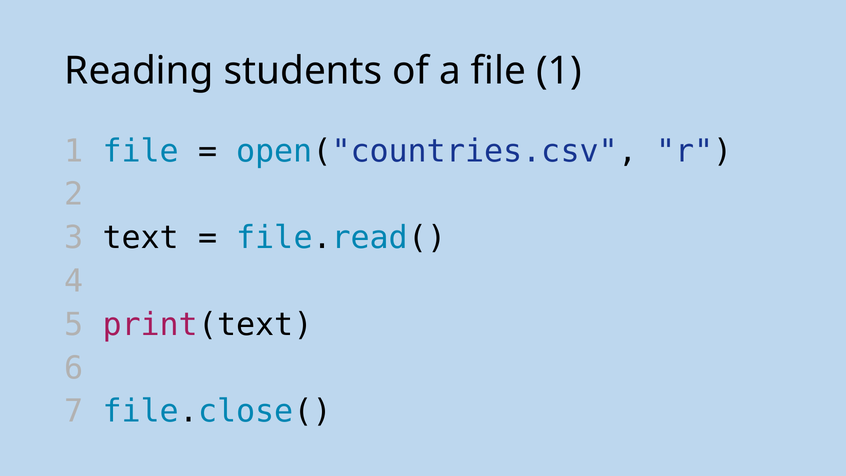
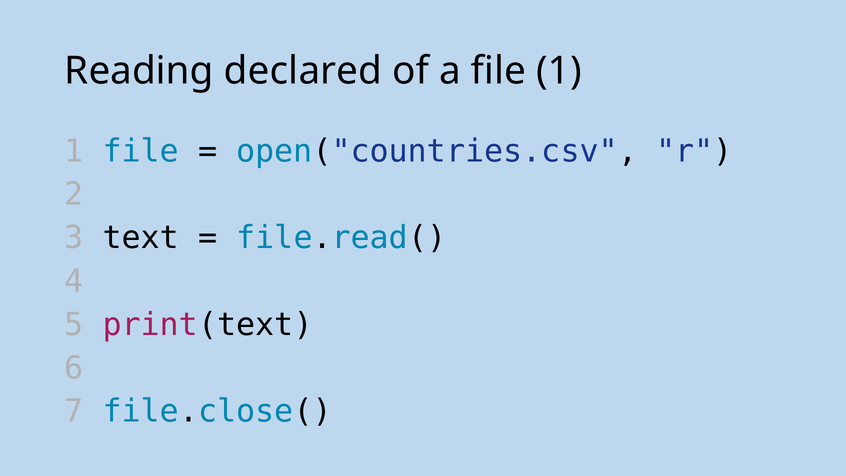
students: students -> declared (303, 71)
